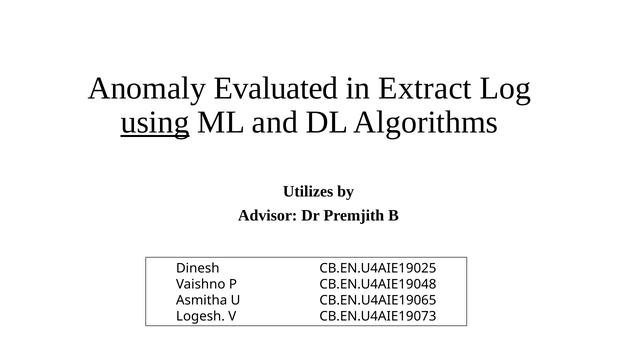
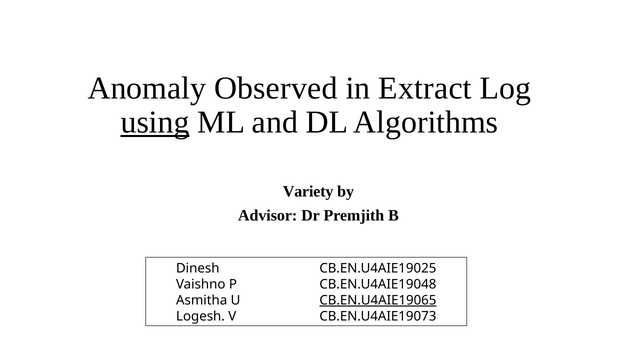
Evaluated: Evaluated -> Observed (276, 88)
Utilizes: Utilizes -> Variety (308, 192)
CB.EN.U4AIE19065 underline: none -> present (378, 301)
